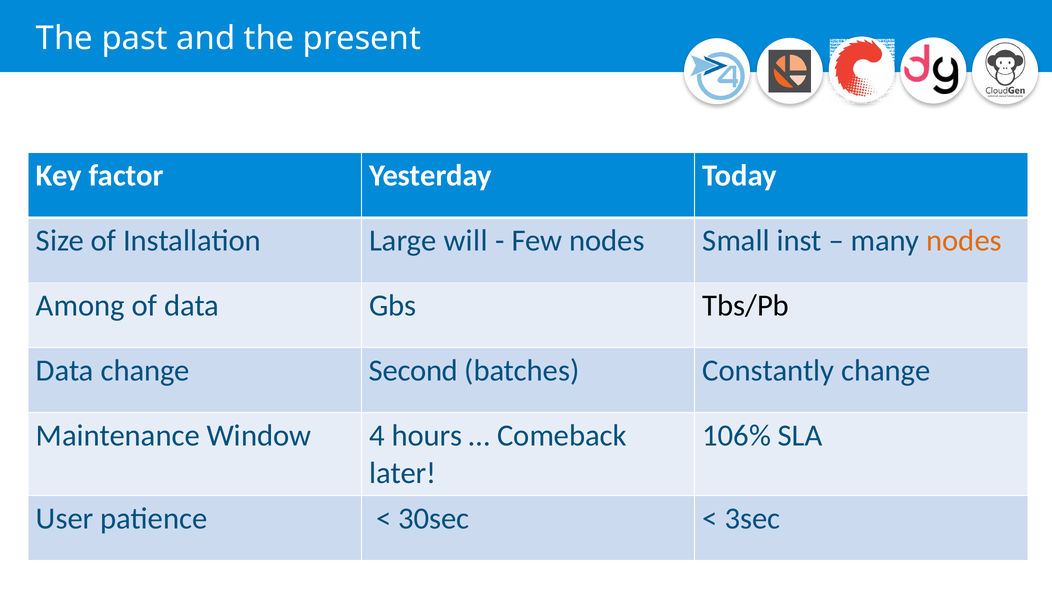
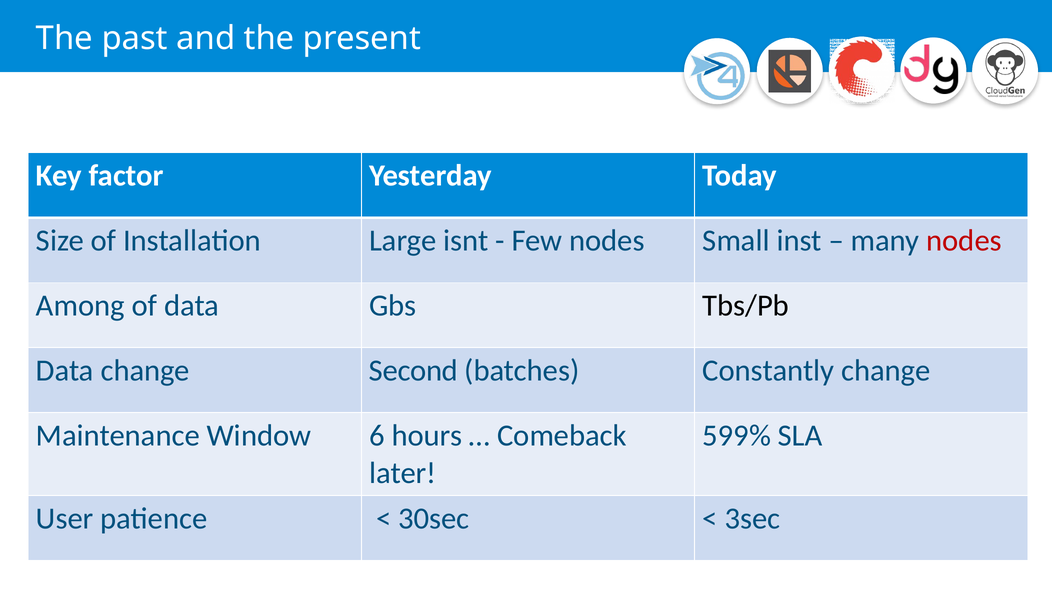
will: will -> isnt (466, 241)
nodes colour: orange -> red (964, 241)
4: 4 -> 6 (377, 436)
106%: 106% -> 599% (737, 436)
